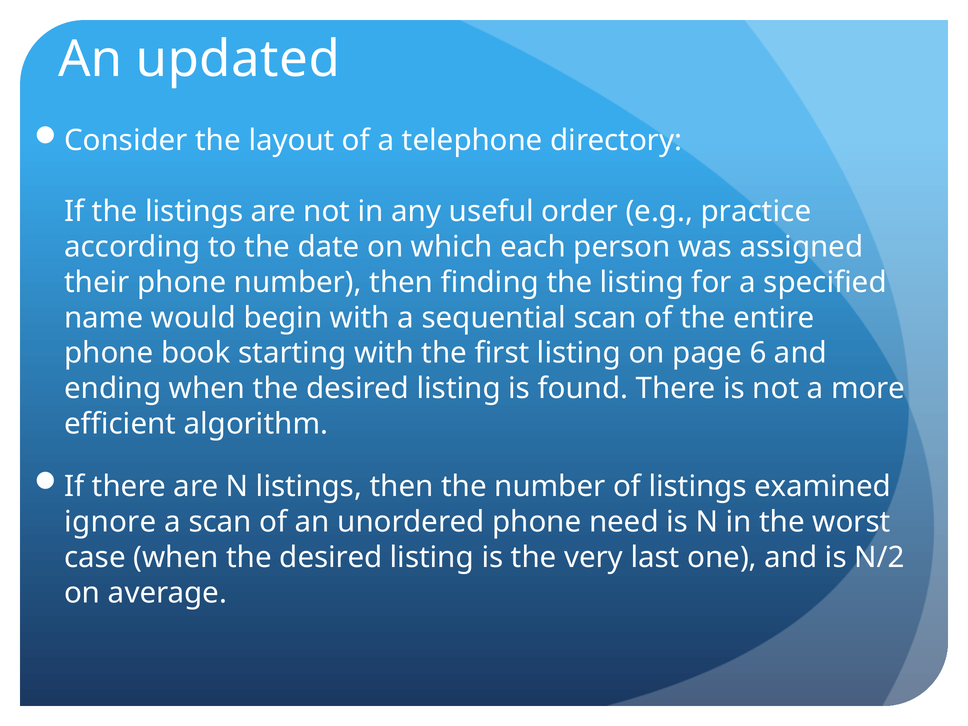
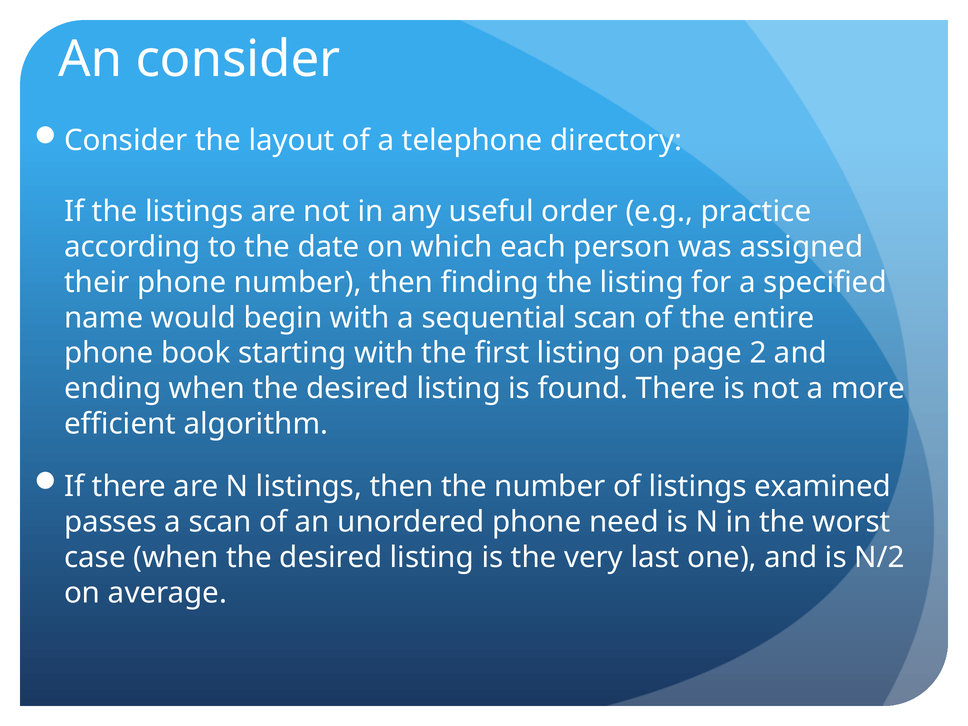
An updated: updated -> consider (238, 59)
6: 6 -> 2 (758, 353)
ignore: ignore -> passes (111, 522)
